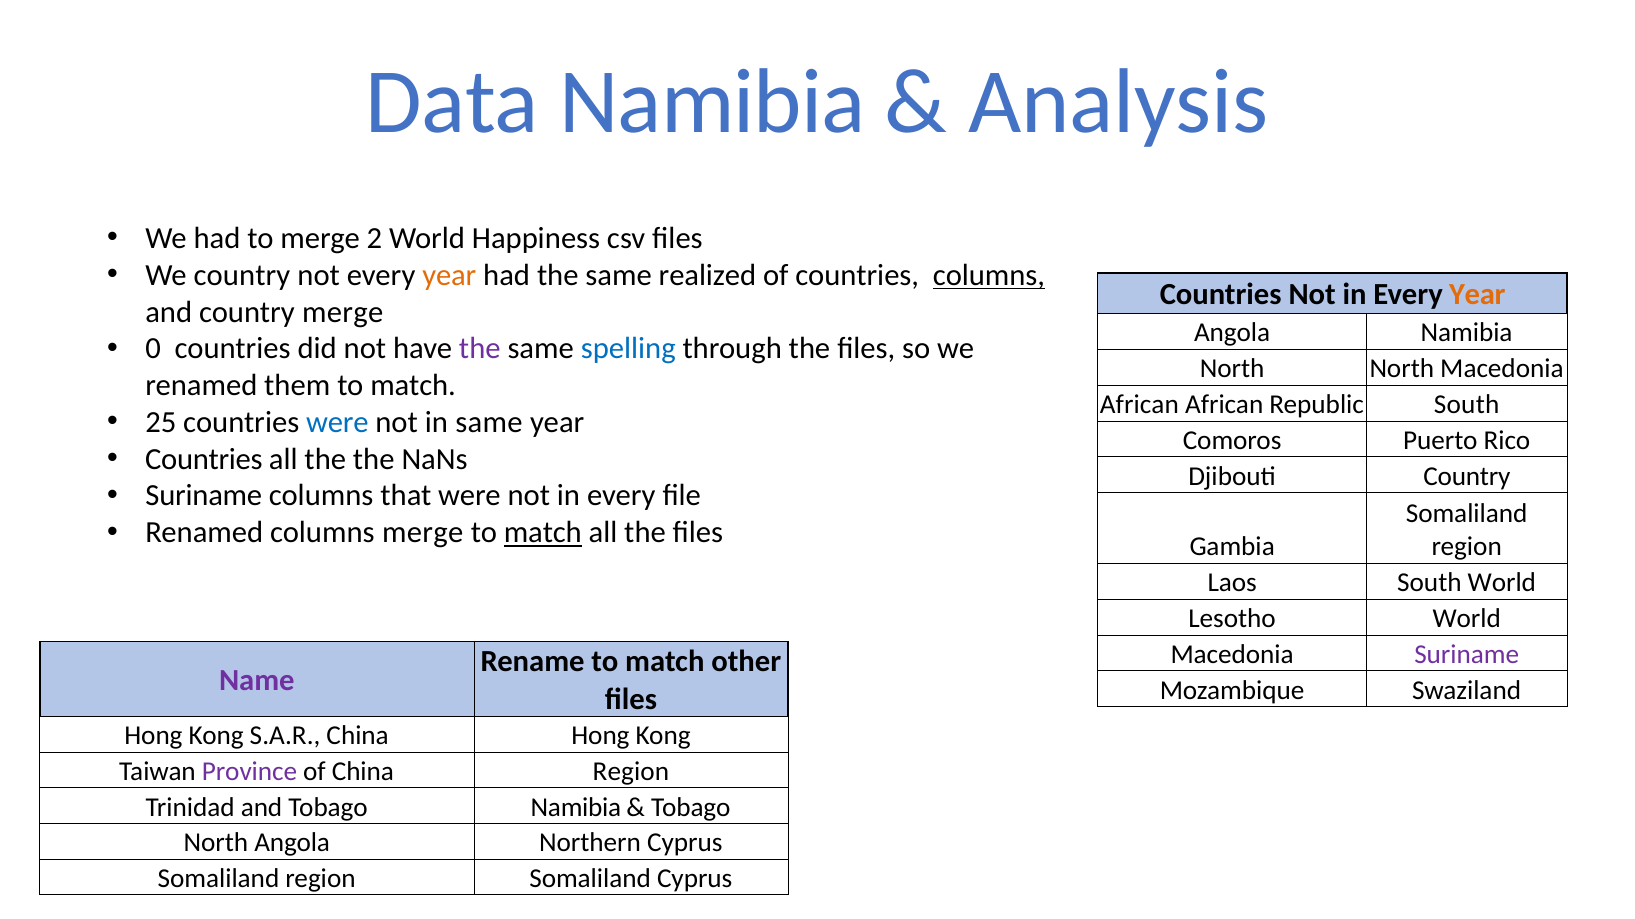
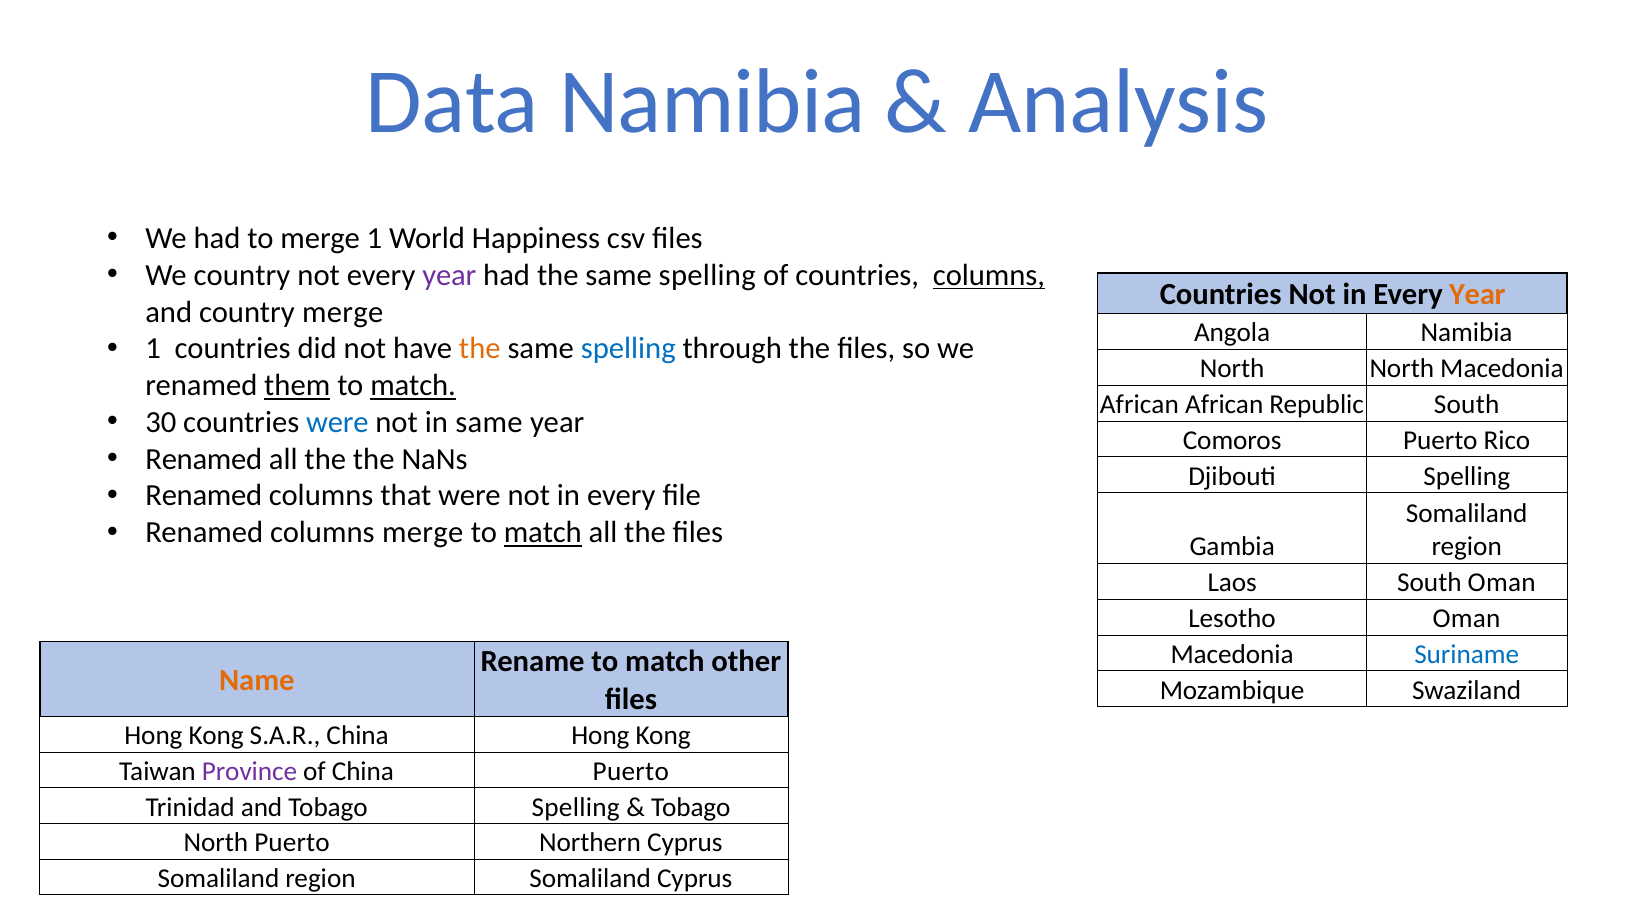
merge 2: 2 -> 1 (374, 239)
year colour: orange -> purple (449, 275)
had the same realized: realized -> spelling (707, 275)
0: 0 -> 1 (153, 349)
the colour: purple -> orange (480, 349)
them underline: none -> present (297, 386)
match underline: none -> present (413, 386)
25: 25 -> 30 (161, 423)
Countries: Countries -> Renamed (204, 459)
Djibouti Country: Country -> Spelling (1467, 477)
Suriname: Suriname -> Renamed (204, 496)
South World: World -> Oman (1502, 583)
Lesotho World: World -> Oman (1467, 619)
Suriname colour: purple -> blue (1467, 655)
Name colour: purple -> orange (257, 680)
China Region: Region -> Puerto (631, 772)
Tobago Namibia: Namibia -> Spelling (576, 808)
North Angola: Angola -> Puerto (292, 843)
